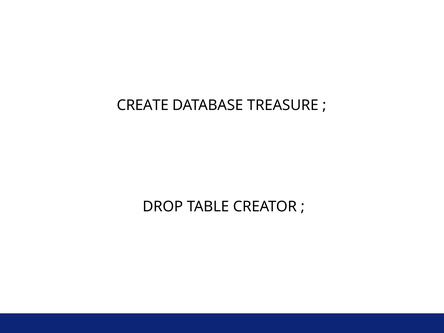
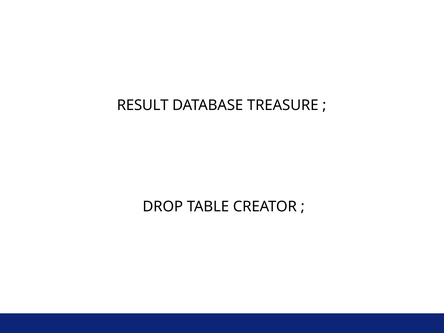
CREATE: CREATE -> RESULT (143, 105)
